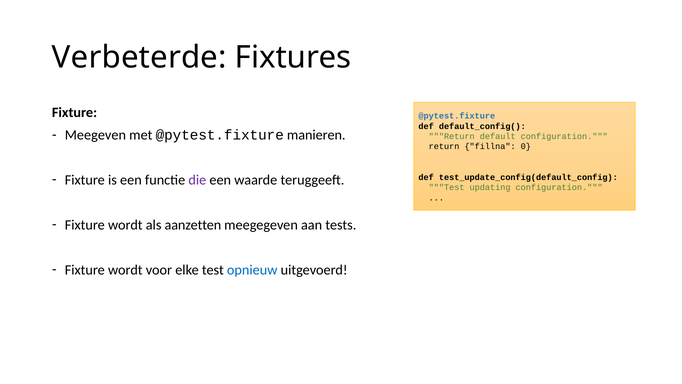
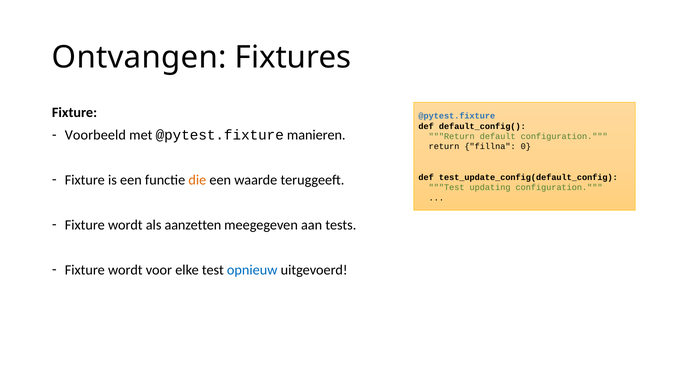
Verbeterde: Verbeterde -> Ontvangen (139, 57)
Meegeven: Meegeven -> Voorbeeld (95, 135)
die colour: purple -> orange (197, 180)
